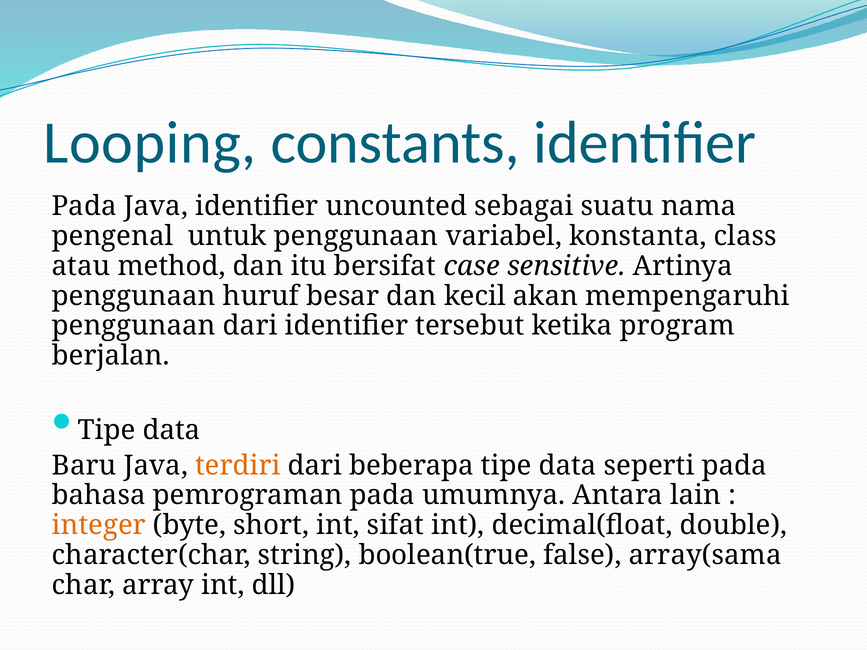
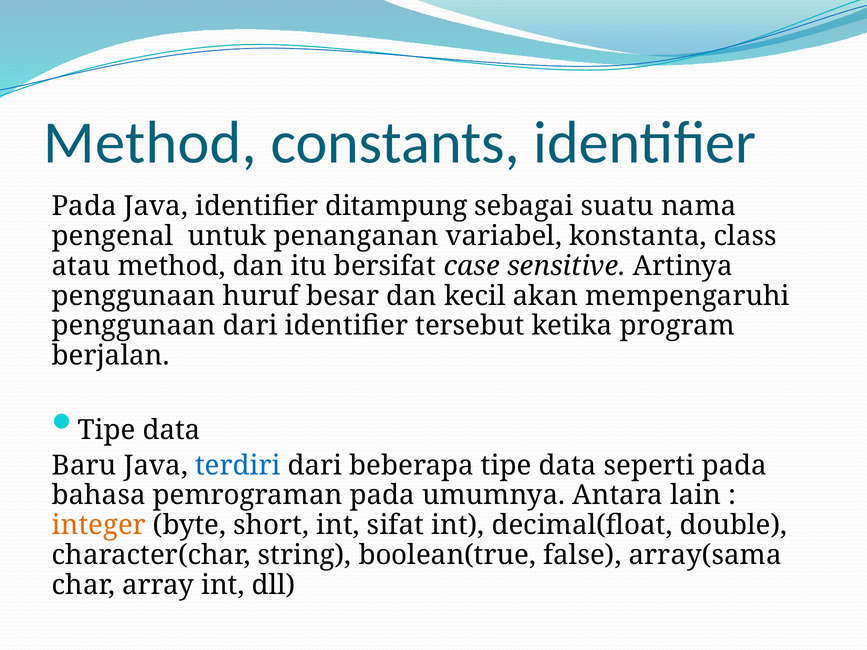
Looping: Looping -> Method (150, 143)
uncounted: uncounted -> ditampung (397, 206)
untuk penggunaan: penggunaan -> penanganan (356, 236)
terdiri colour: orange -> blue (238, 466)
